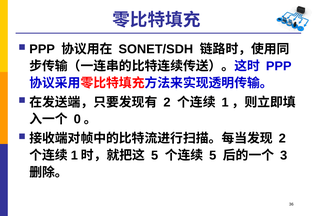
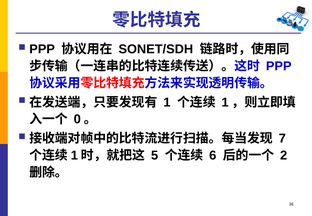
2: 2 -> 1 (167, 102)
2: 2 -> 7 (282, 139)
5: 5 -> 6 (213, 155)
3: 3 -> 2 (284, 155)
